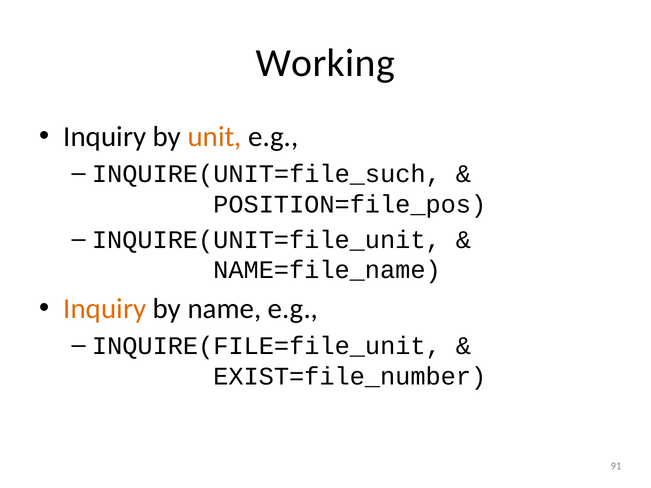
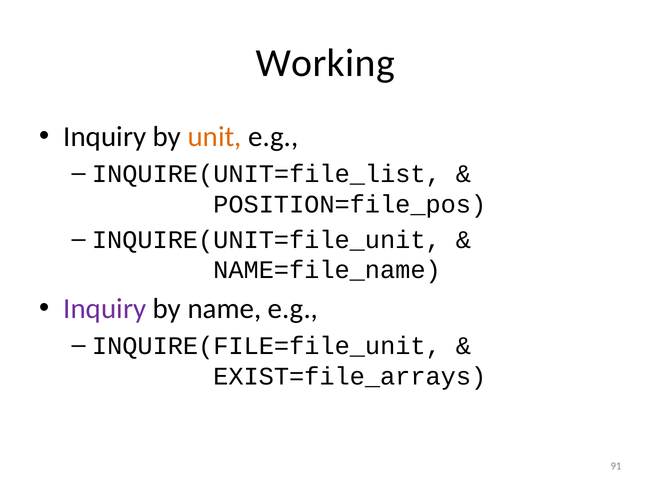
INQUIRE(UNIT=file_such: INQUIRE(UNIT=file_such -> INQUIRE(UNIT=file_list (266, 174)
Inquiry colour: orange -> purple (105, 309)
EXIST=file_number: EXIST=file_number -> EXIST=file_arrays (350, 377)
